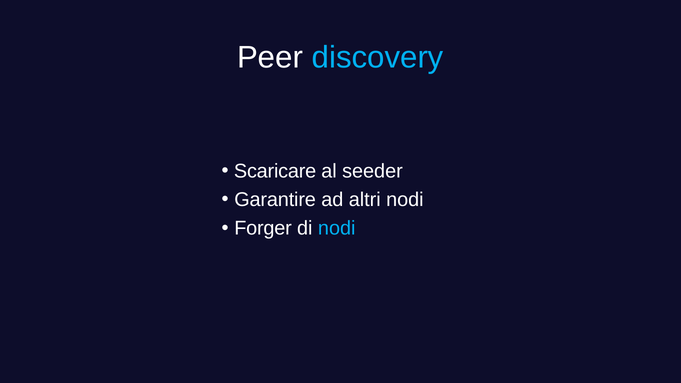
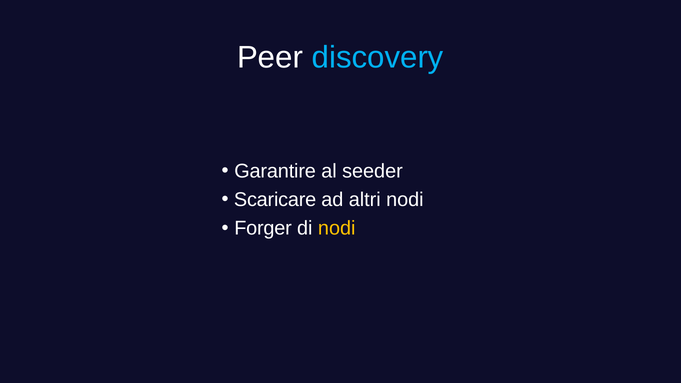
Scaricare: Scaricare -> Garantire (275, 171)
Garantire: Garantire -> Scaricare (275, 200)
nodi colour: light blue -> yellow (337, 228)
